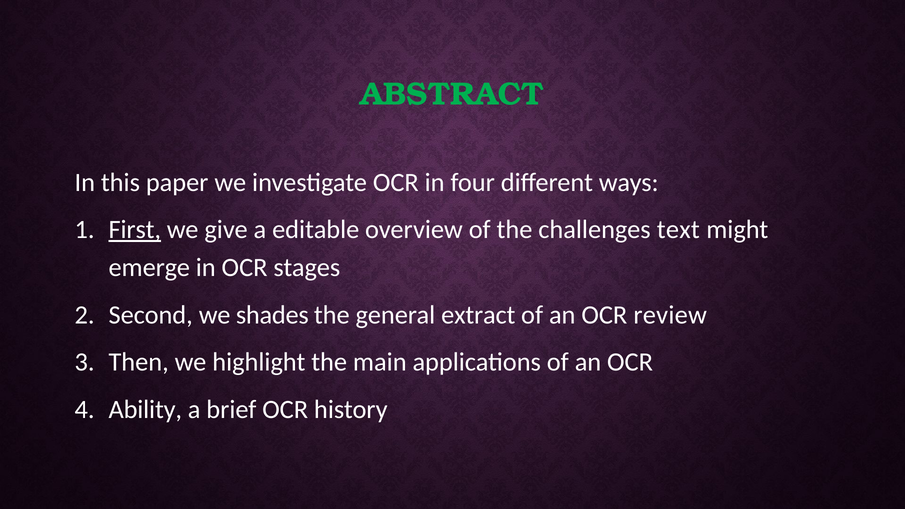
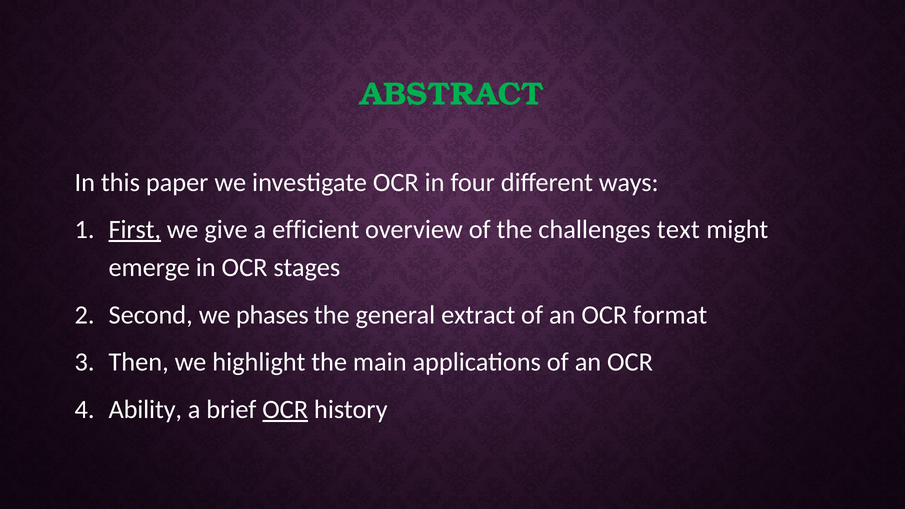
editable: editable -> efficient (316, 230)
shades: shades -> phases (272, 315)
review: review -> format (670, 315)
OCR underline: none -> present (285, 410)
